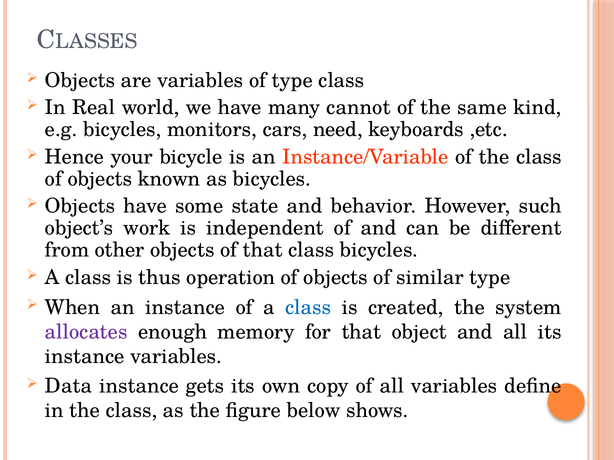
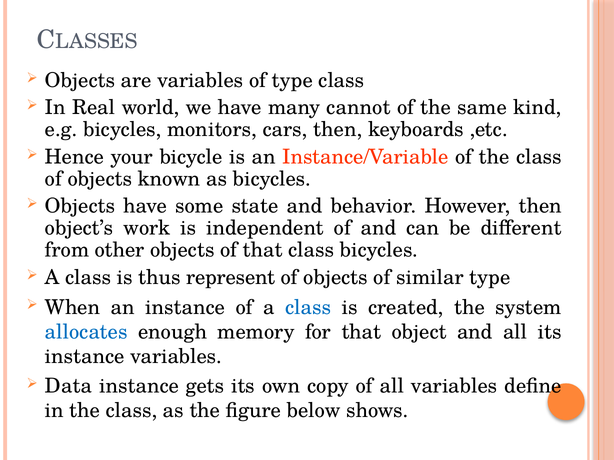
cars need: need -> then (338, 130)
However such: such -> then (540, 206)
operation: operation -> represent (231, 278)
allocates colour: purple -> blue (86, 332)
